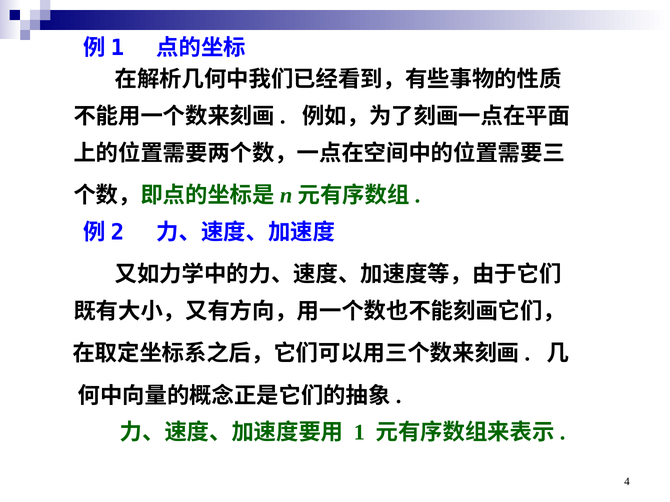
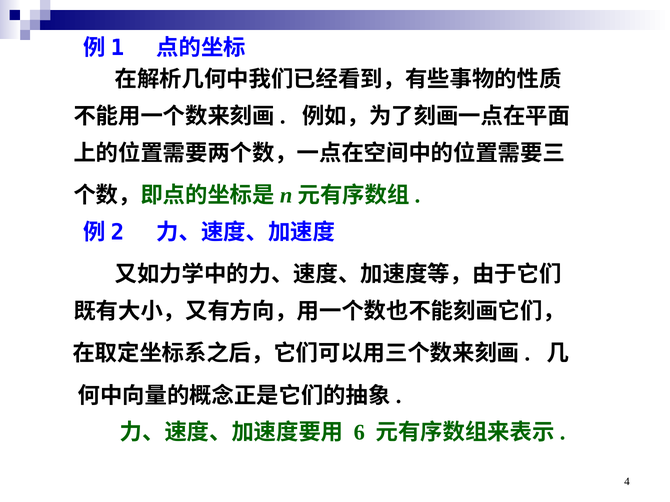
1: 1 -> 6 (359, 433)
